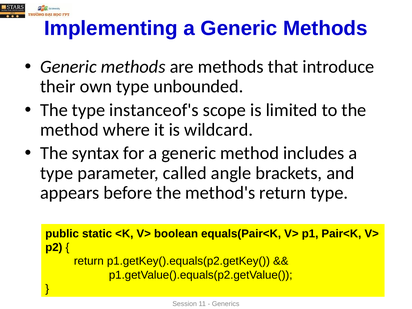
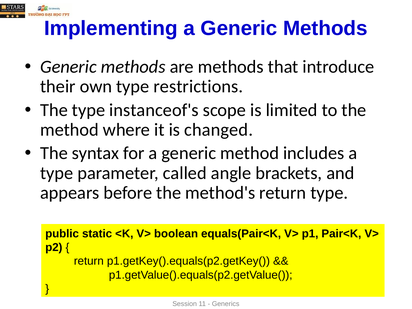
unbounded: unbounded -> restrictions (198, 87)
wildcard: wildcard -> changed (219, 130)
